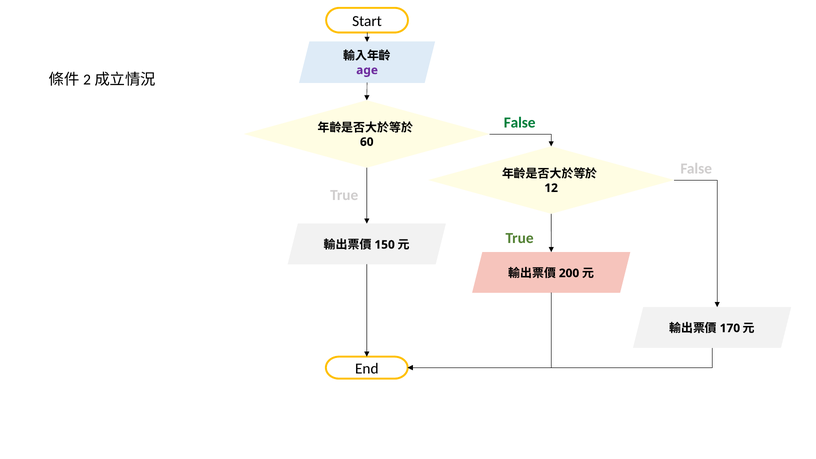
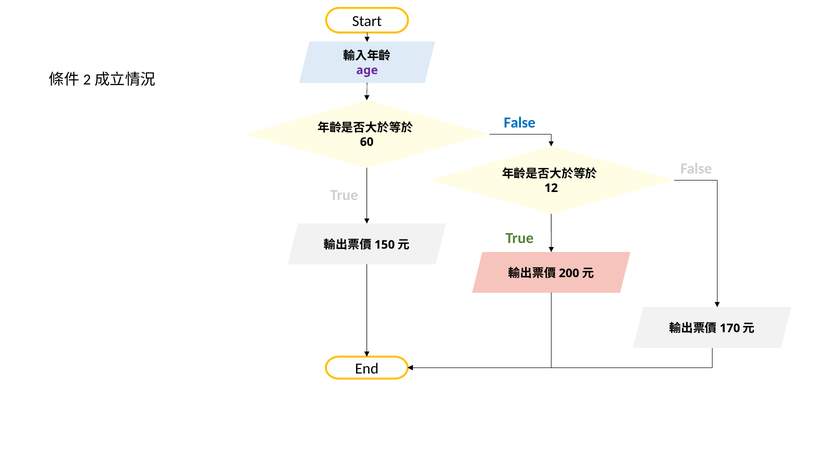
False colour: green -> blue (520, 122)
